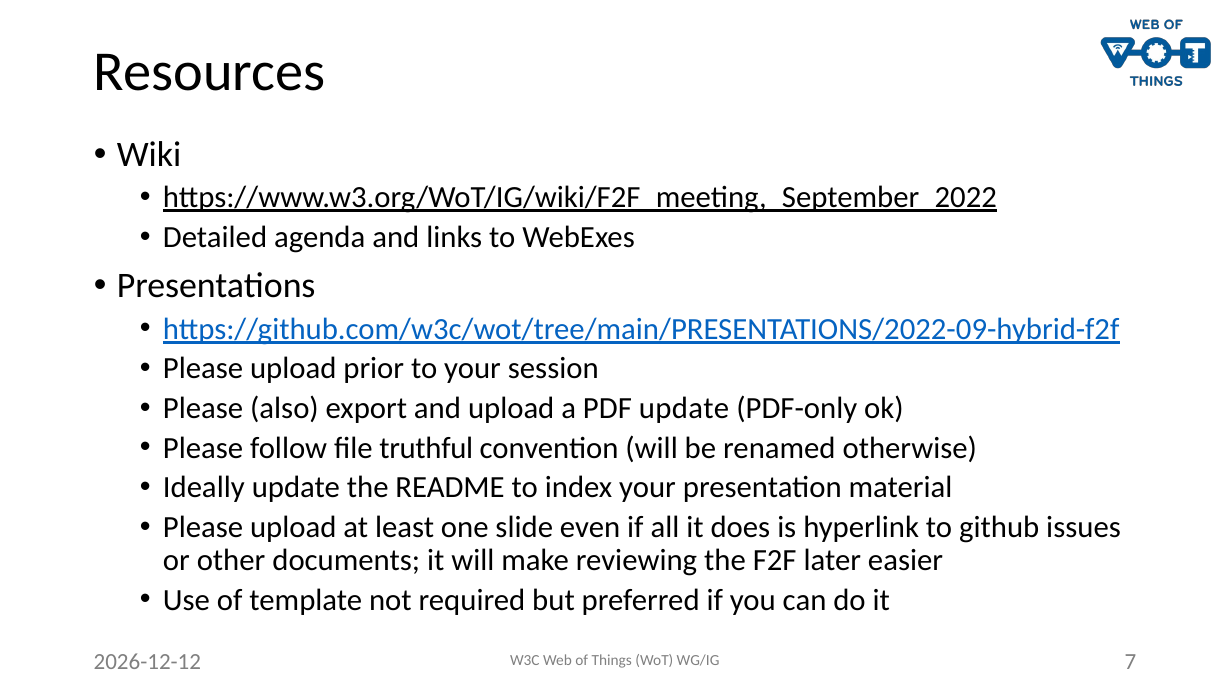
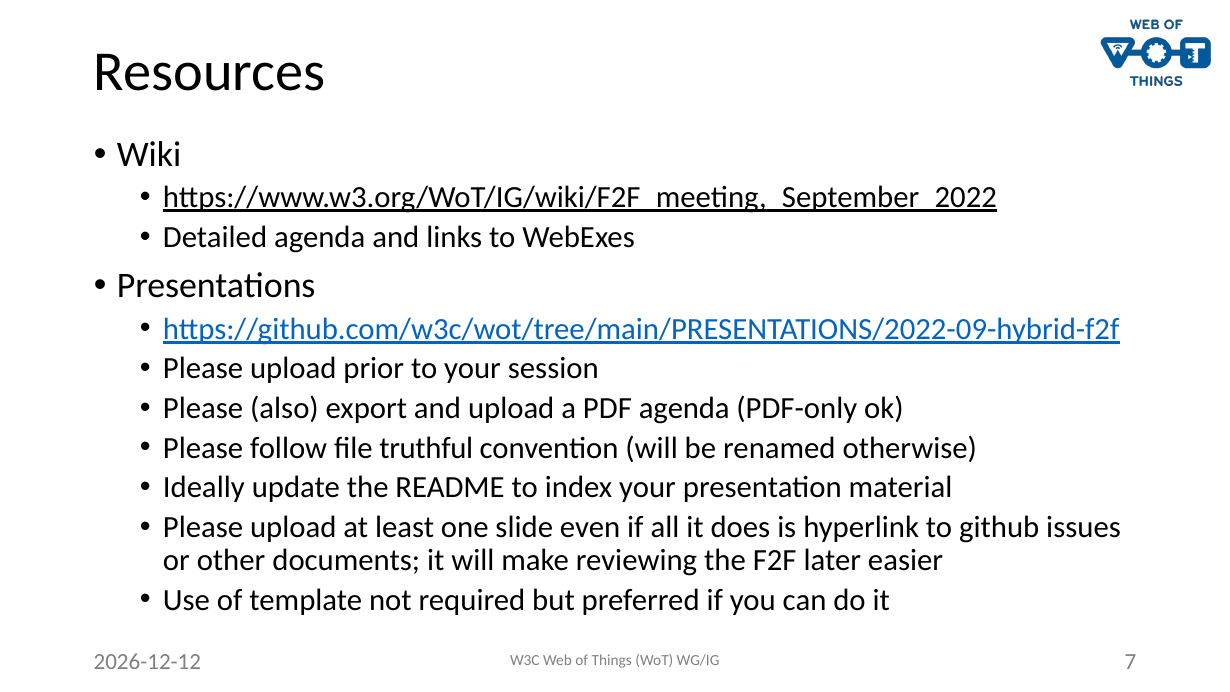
PDF update: update -> agenda (684, 408)
